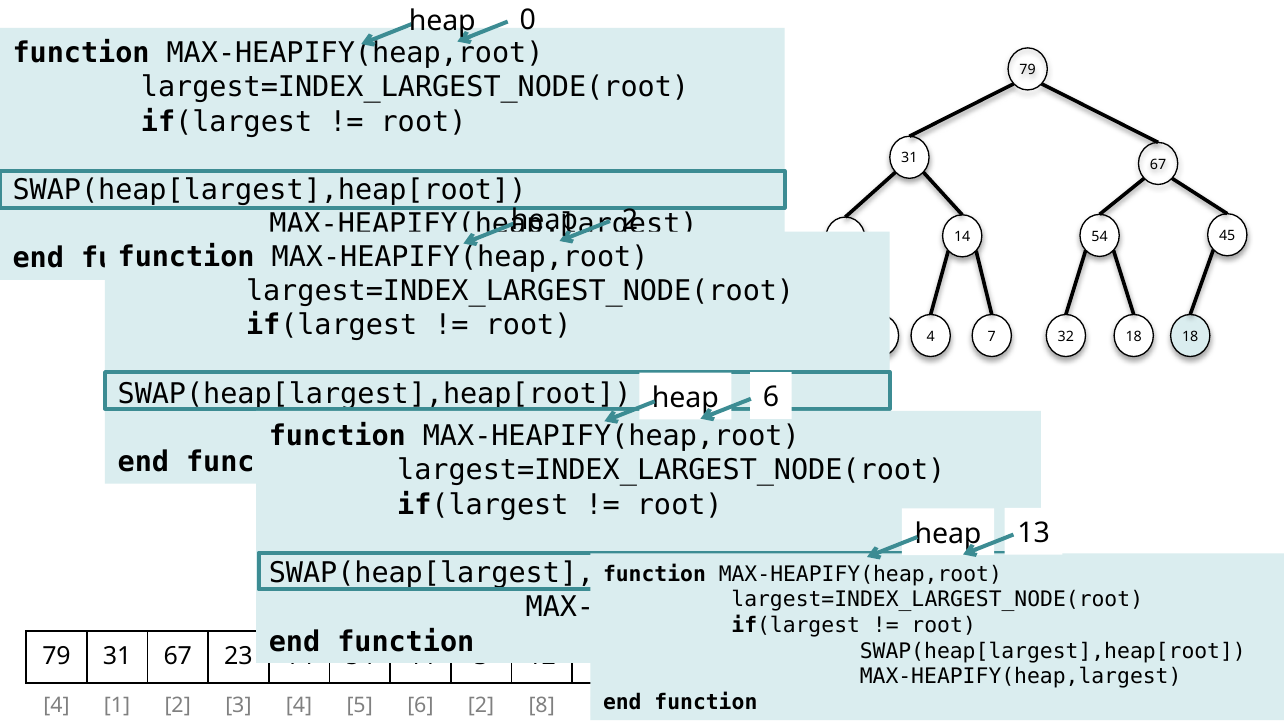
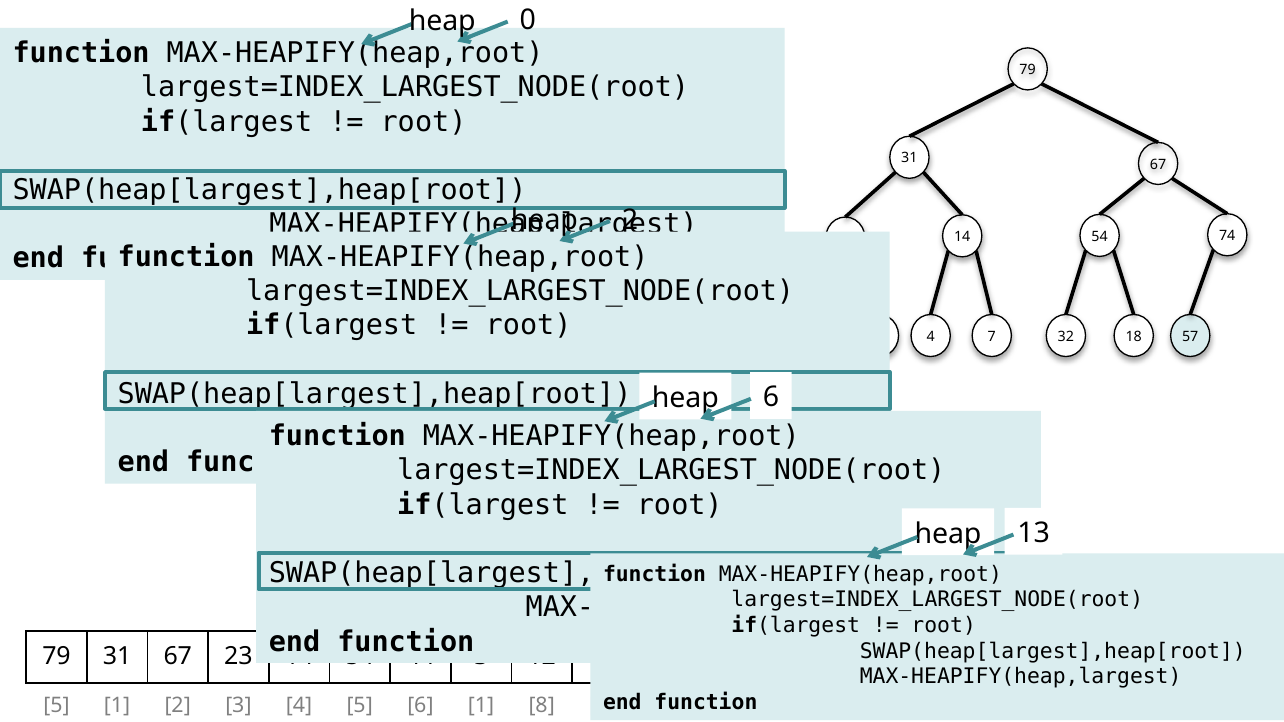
45: 45 -> 74 (1227, 236)
18 18: 18 -> 57 (1190, 337)
4: 4 -> 5 (56, 706)
6 2: 2 -> 1 (481, 706)
